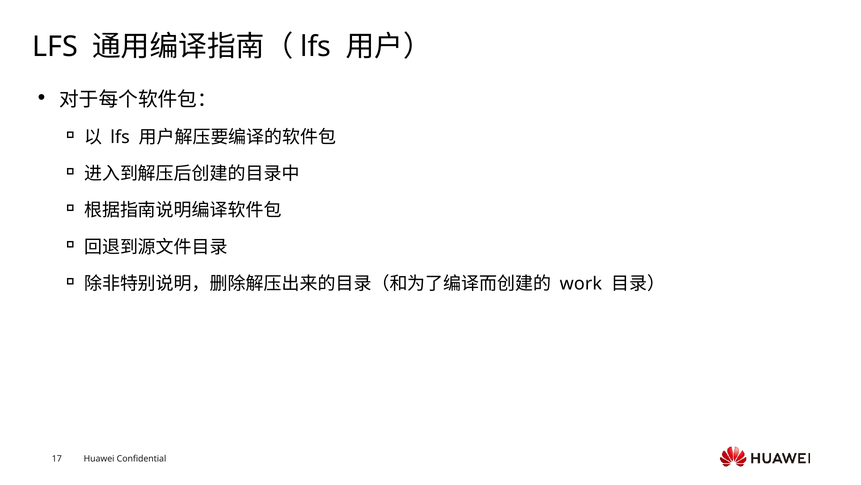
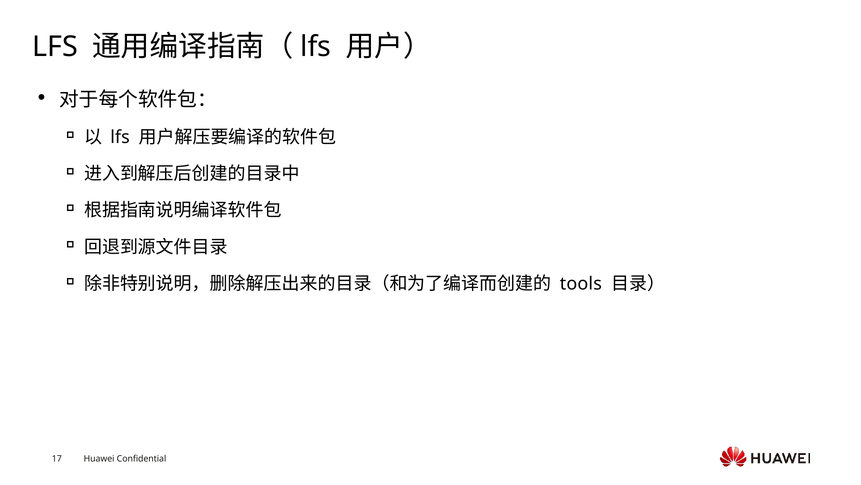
work: work -> tools (581, 283)
